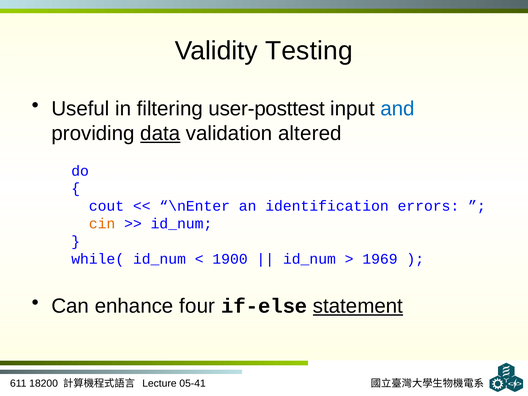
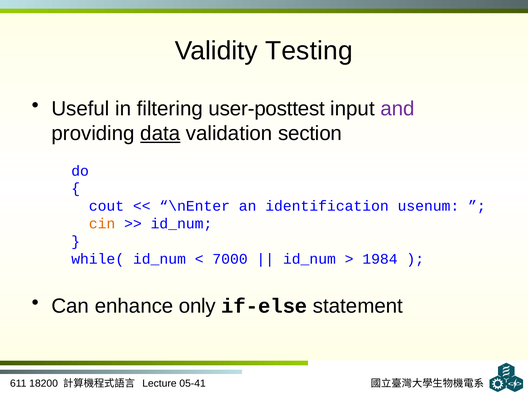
and colour: blue -> purple (398, 109)
altered: altered -> section (310, 133)
errors: errors -> usenum (428, 206)
1900: 1900 -> 7000 (230, 259)
1969: 1969 -> 1984 (380, 259)
four: four -> only (197, 306)
statement underline: present -> none (358, 306)
